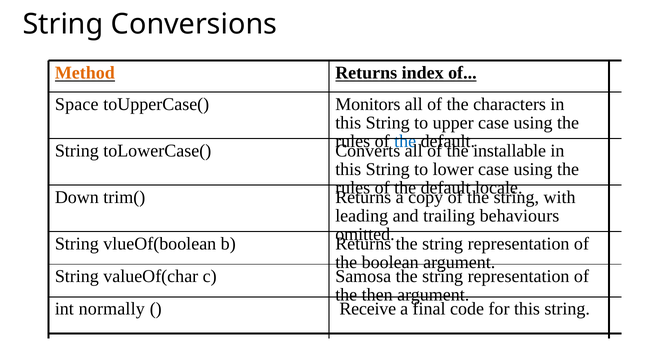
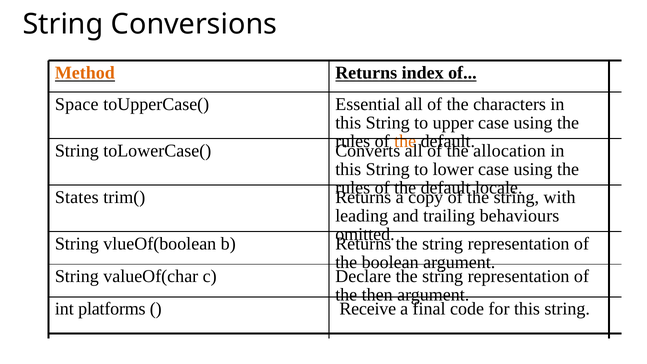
Monitors: Monitors -> Essential (368, 104)
the colour: blue -> orange (405, 141)
installable: installable -> allocation (509, 151)
Down: Down -> States (77, 197)
Samosa: Samosa -> Declare (363, 276)
normally: normally -> platforms (112, 309)
